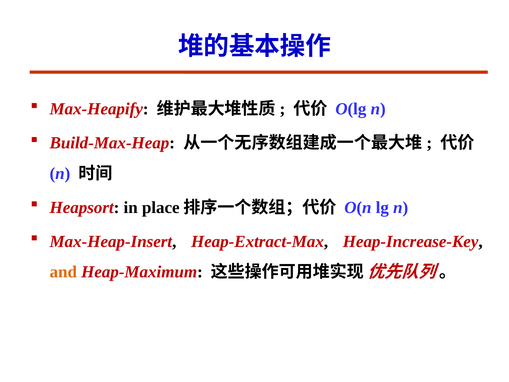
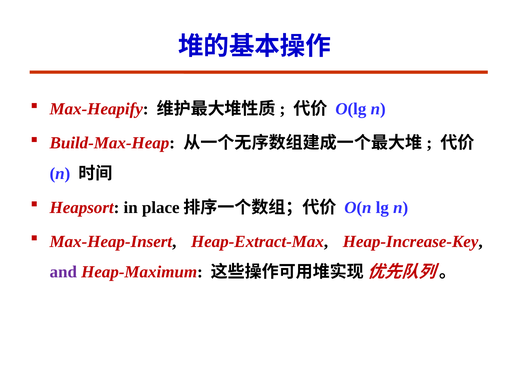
and colour: orange -> purple (63, 272)
